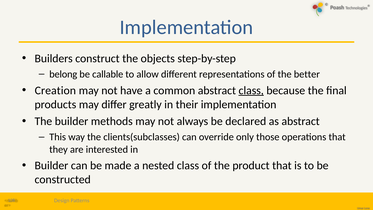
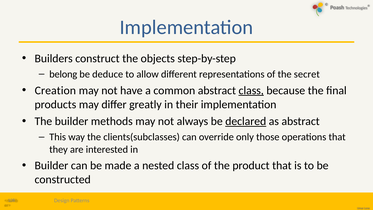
callable: callable -> deduce (108, 74)
better: better -> secret (307, 74)
declared underline: none -> present (246, 121)
